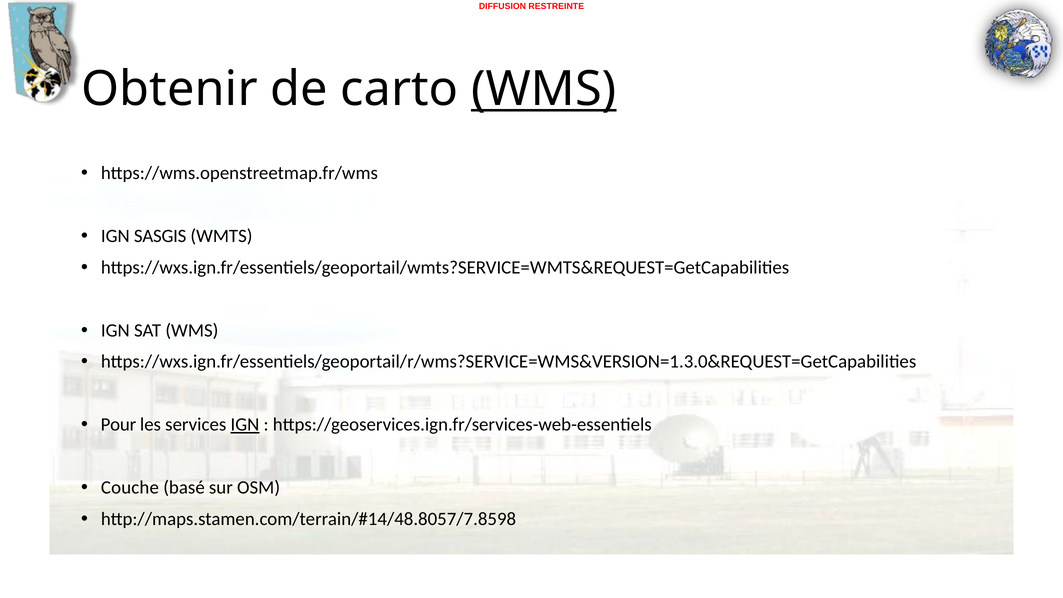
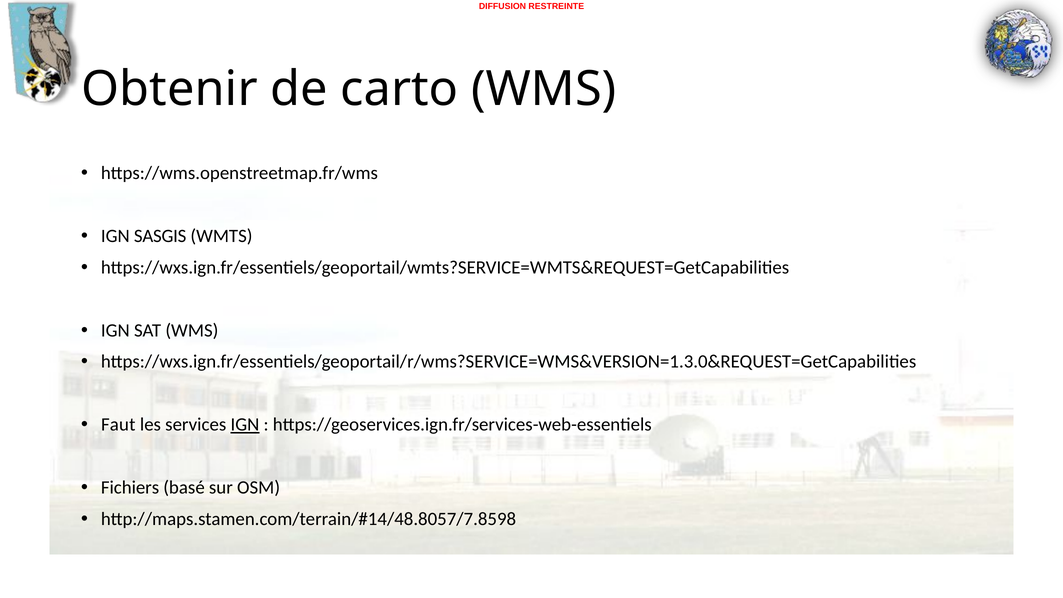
WMS underline: present -> none (544, 89)
Pour: Pour -> Faut (118, 425)
Couche: Couche -> Fichiers (130, 487)
